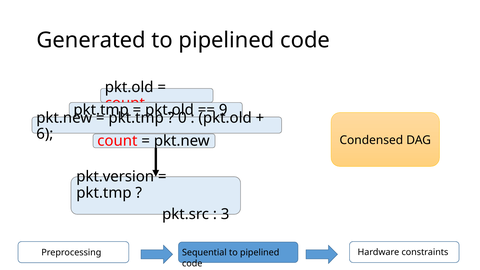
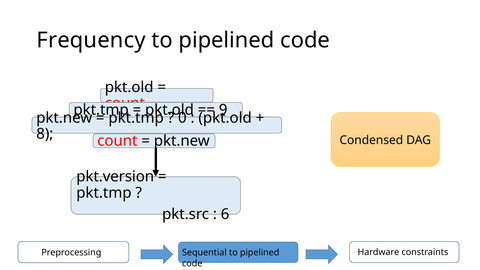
Generated: Generated -> Frequency (91, 40)
6: 6 -> 8 (45, 134)
3: 3 -> 6 (225, 214)
